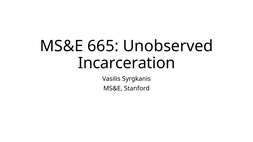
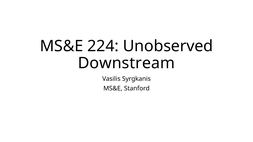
665: 665 -> 224 (103, 46)
Incarceration: Incarceration -> Downstream (126, 63)
